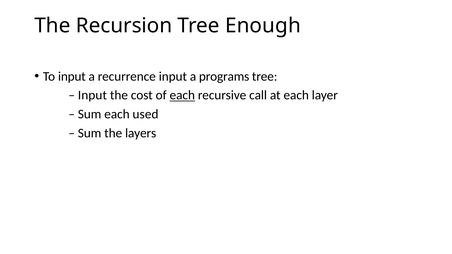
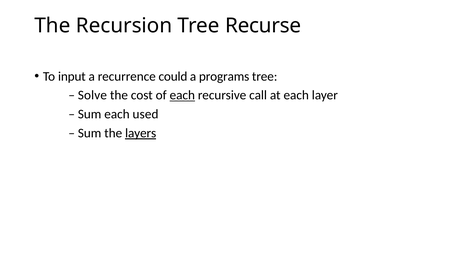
Enough: Enough -> Recurse (263, 26)
recurrence input: input -> could (173, 76)
Input: Input -> Solve (92, 95)
layers underline: none -> present (141, 133)
